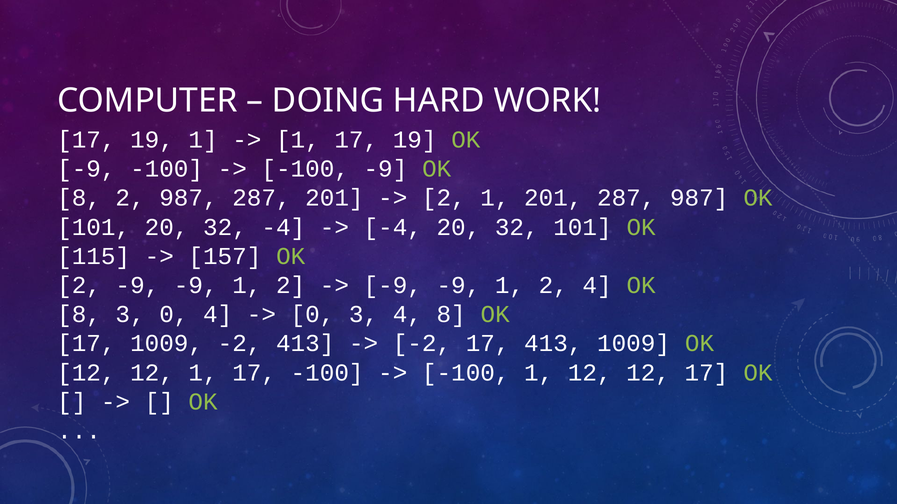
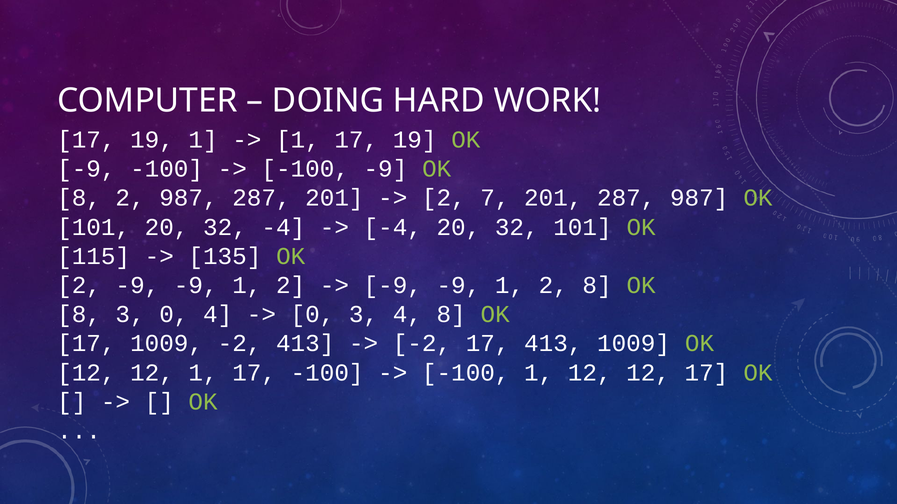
2 1: 1 -> 7 (495, 198)
157: 157 -> 135 (225, 256)
2 4: 4 -> 8 (597, 286)
